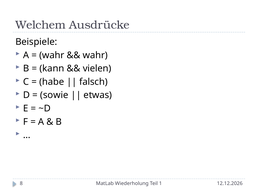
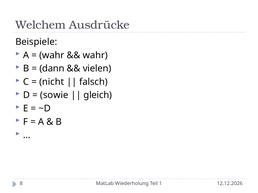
kann: kann -> dann (52, 69)
habe: habe -> nicht (52, 82)
etwas: etwas -> gleich (98, 95)
